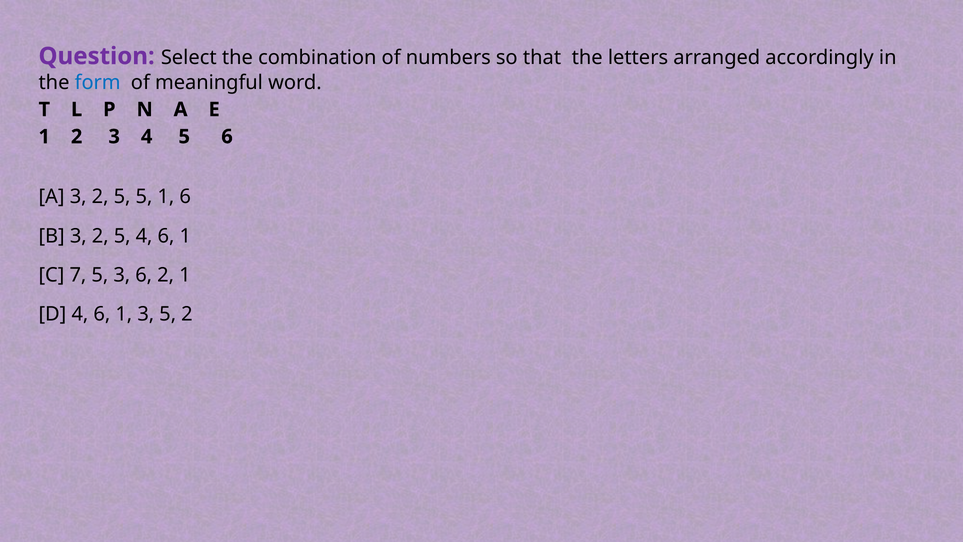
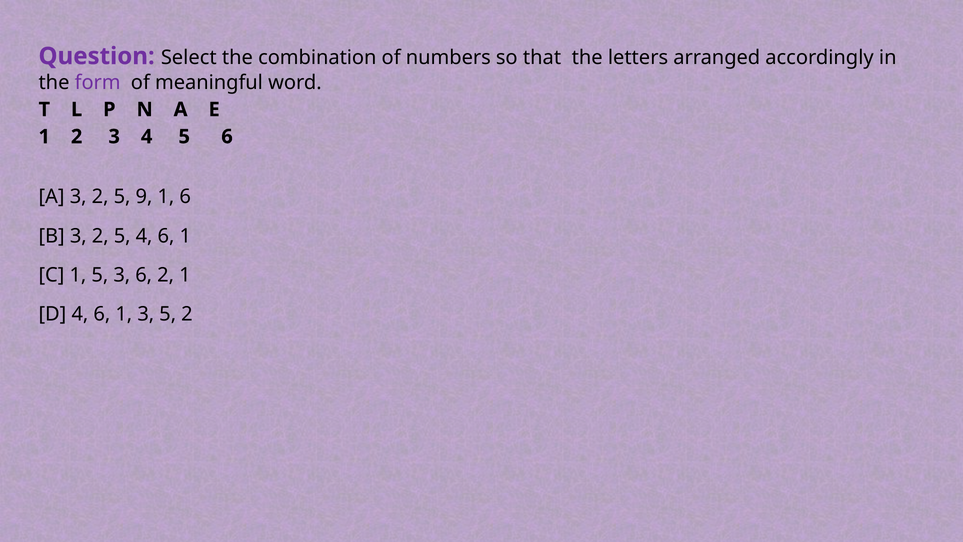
form colour: blue -> purple (98, 82)
5 5: 5 -> 9 (144, 197)
C 7: 7 -> 1 (78, 275)
